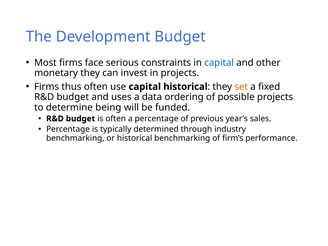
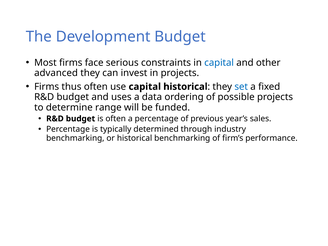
monetary: monetary -> advanced (56, 73)
set colour: orange -> blue (241, 87)
being: being -> range (108, 107)
